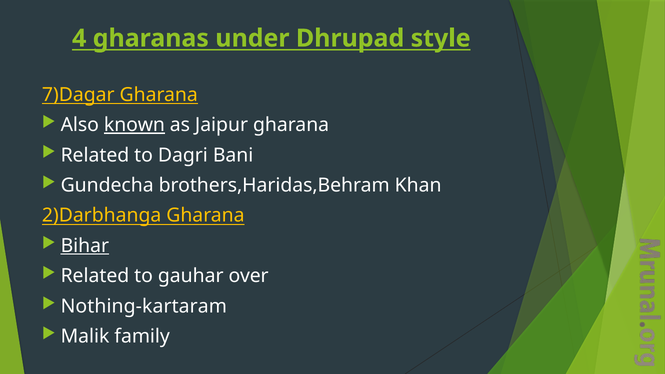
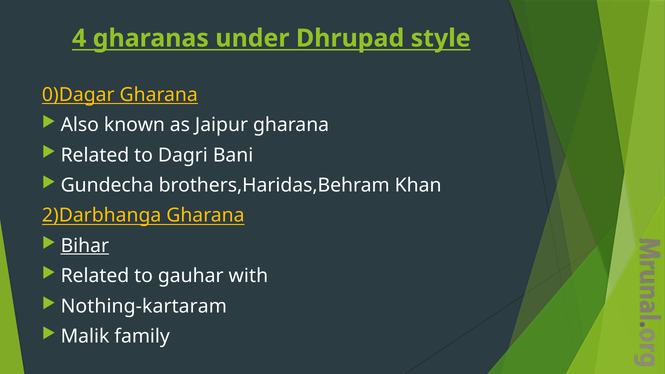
7)Dagar: 7)Dagar -> 0)Dagar (78, 95)
known underline: present -> none (134, 125)
over: over -> with (248, 276)
